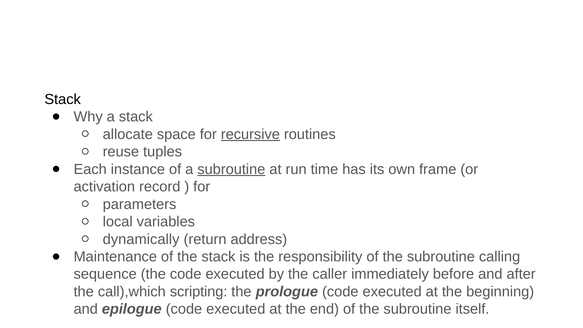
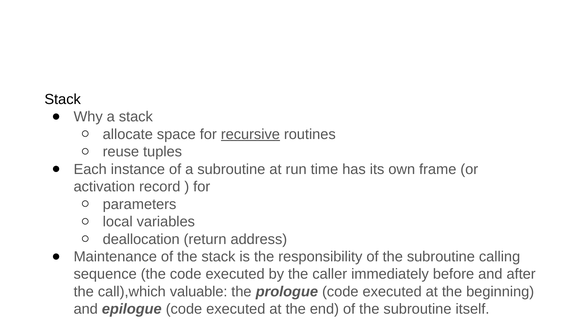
subroutine underline: present -> none (231, 169)
dynamically: dynamically -> deallocation (141, 239)
scripting: scripting -> valuable (199, 292)
